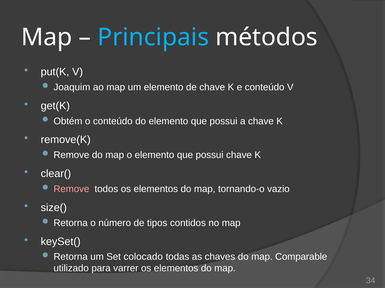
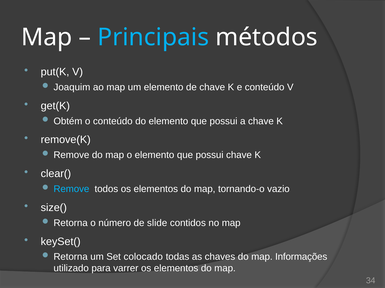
Remove colour: pink -> light blue (71, 189)
tipos: tipos -> slide (157, 223)
Comparable: Comparable -> Informações (301, 257)
